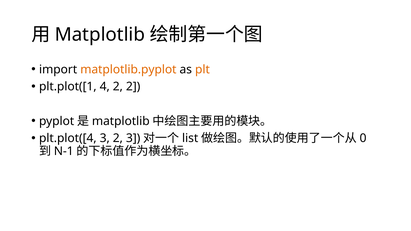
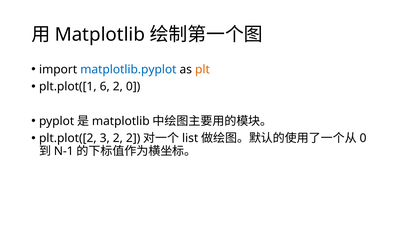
matplotlib.pyplot colour: orange -> blue (128, 69)
4: 4 -> 6 (105, 87)
2 2: 2 -> 0 (133, 87)
plt.plot([4: plt.plot([4 -> plt.plot([2 (68, 138)
2 3: 3 -> 2 (133, 138)
